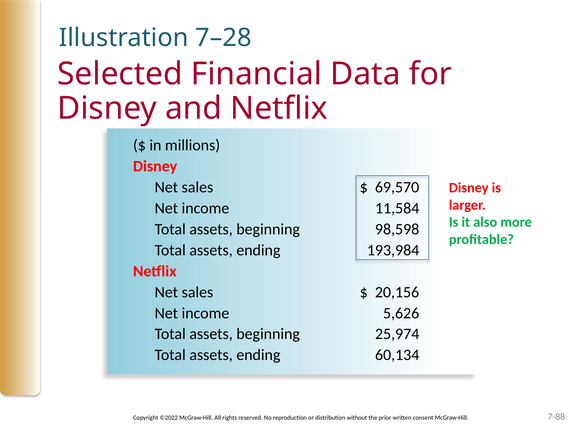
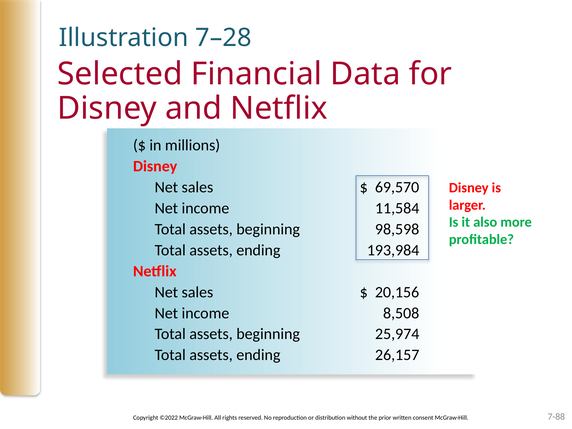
5,626: 5,626 -> 8,508 (401, 313)
60,134: 60,134 -> 26,157 (397, 355)
